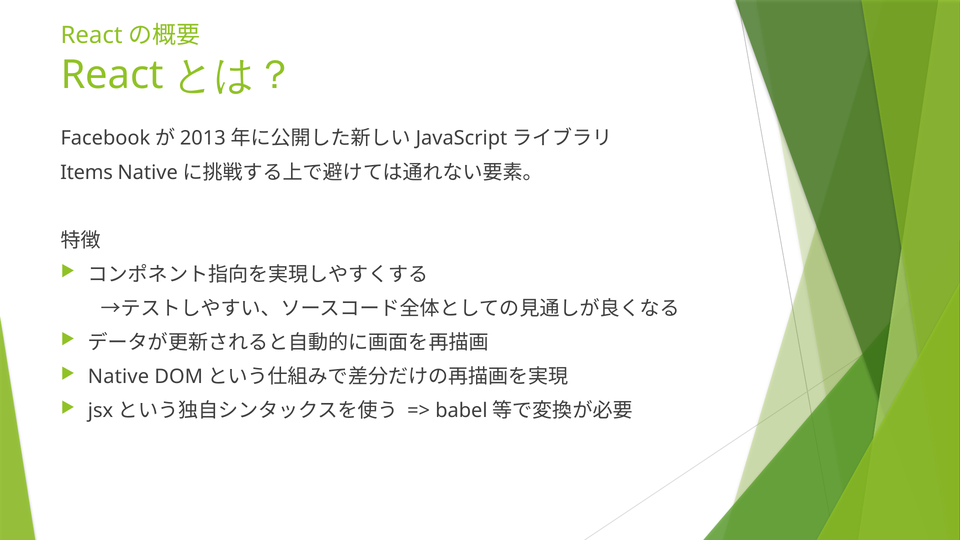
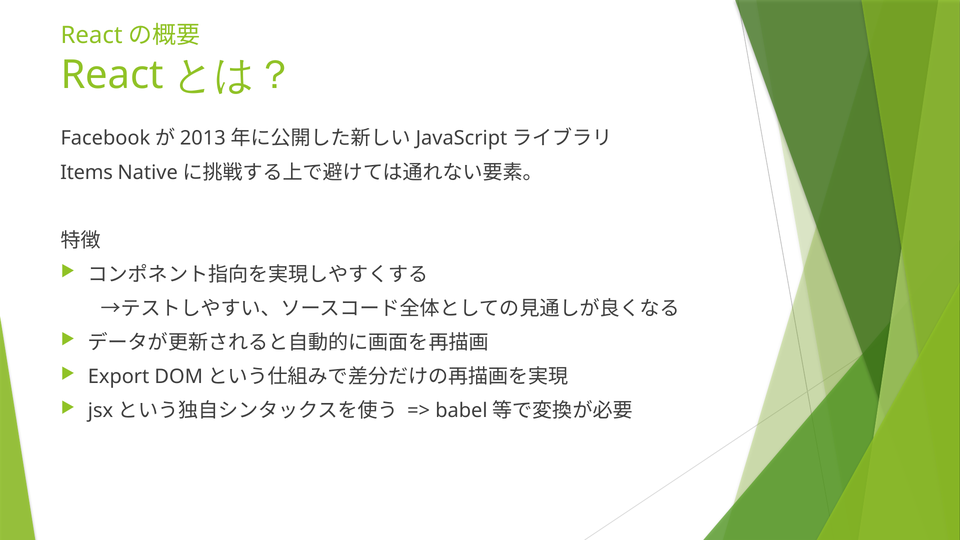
Native: Native -> Export (119, 377)
